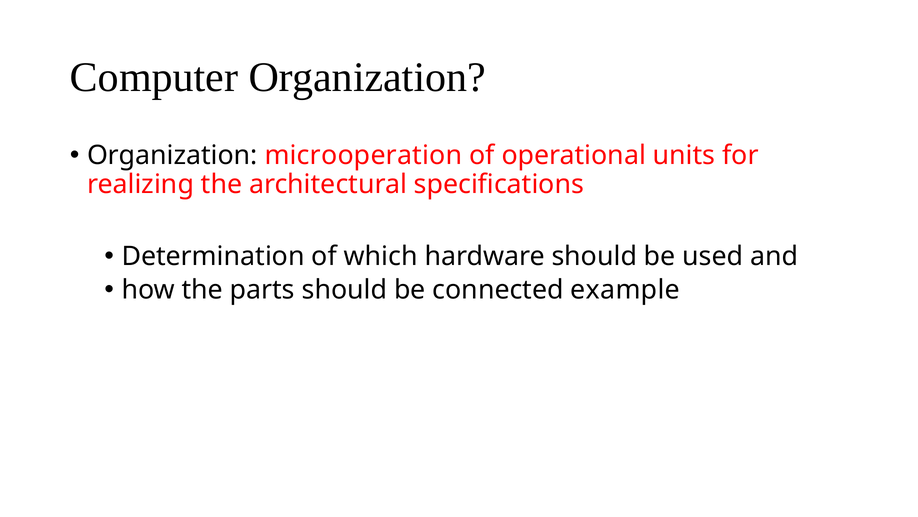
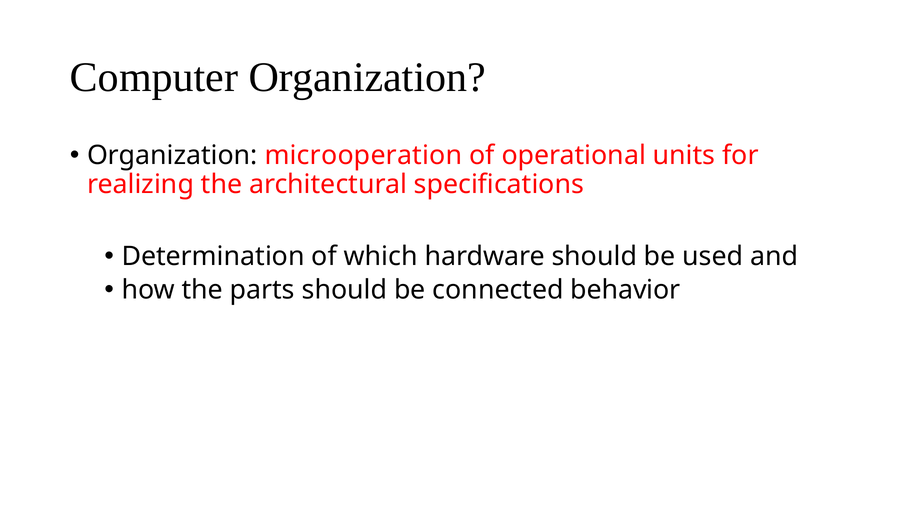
example: example -> behavior (625, 290)
